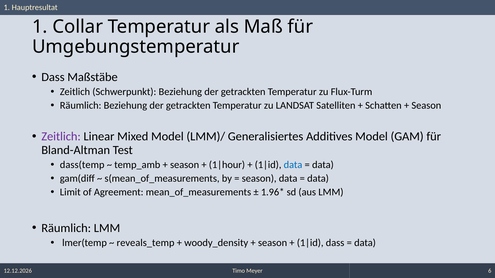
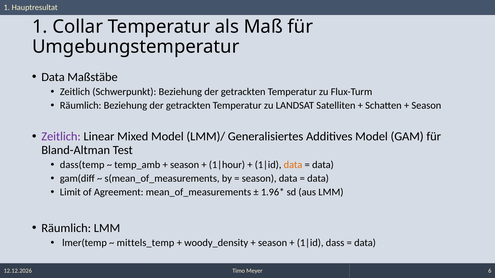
Dass: Dass -> Data (53, 77)
data colour: blue -> orange (293, 165)
reveals_temp: reveals_temp -> mittels_temp (146, 243)
